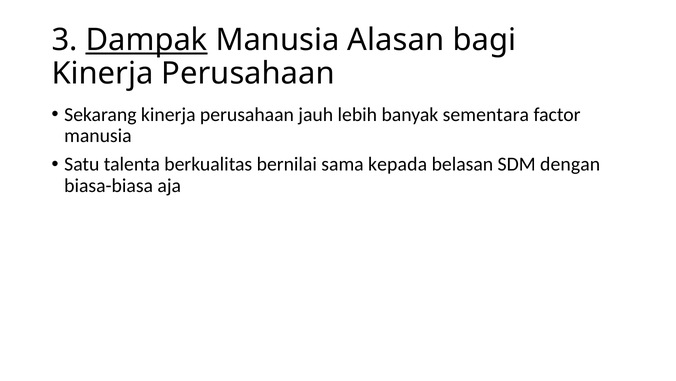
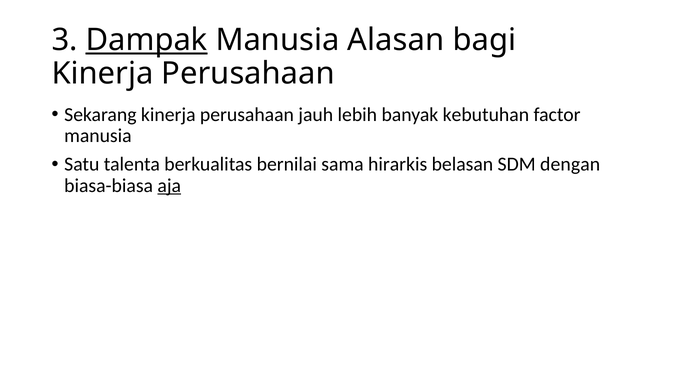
sementara: sementara -> kebutuhan (486, 114)
kepada: kepada -> hirarkis (398, 164)
aja underline: none -> present (169, 185)
